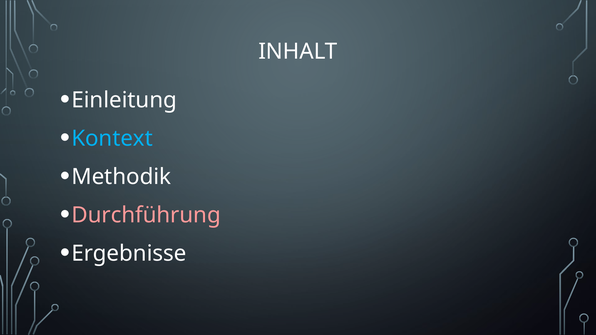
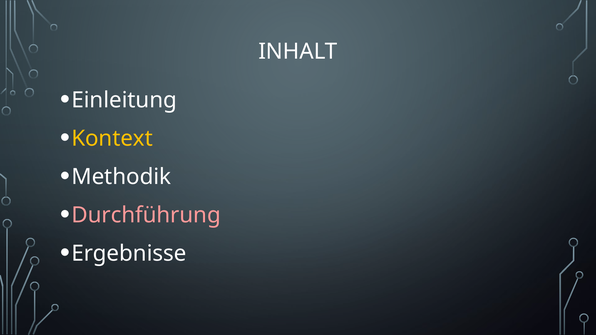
Kontext colour: light blue -> yellow (112, 138)
